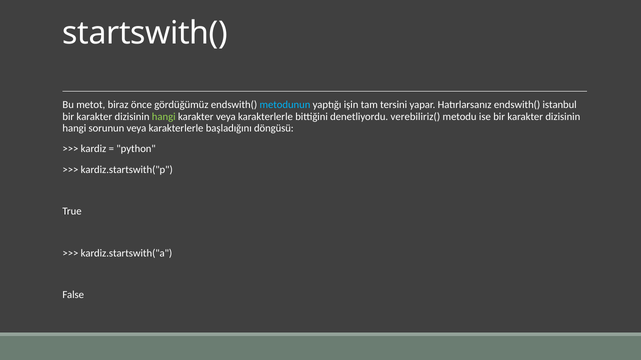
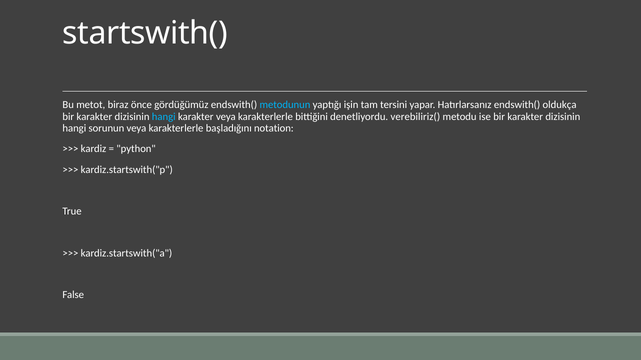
istanbul: istanbul -> oldukça (560, 105)
hangi colour: light green -> light blue (164, 117)
döngüsü: döngüsü -> notation (274, 128)
